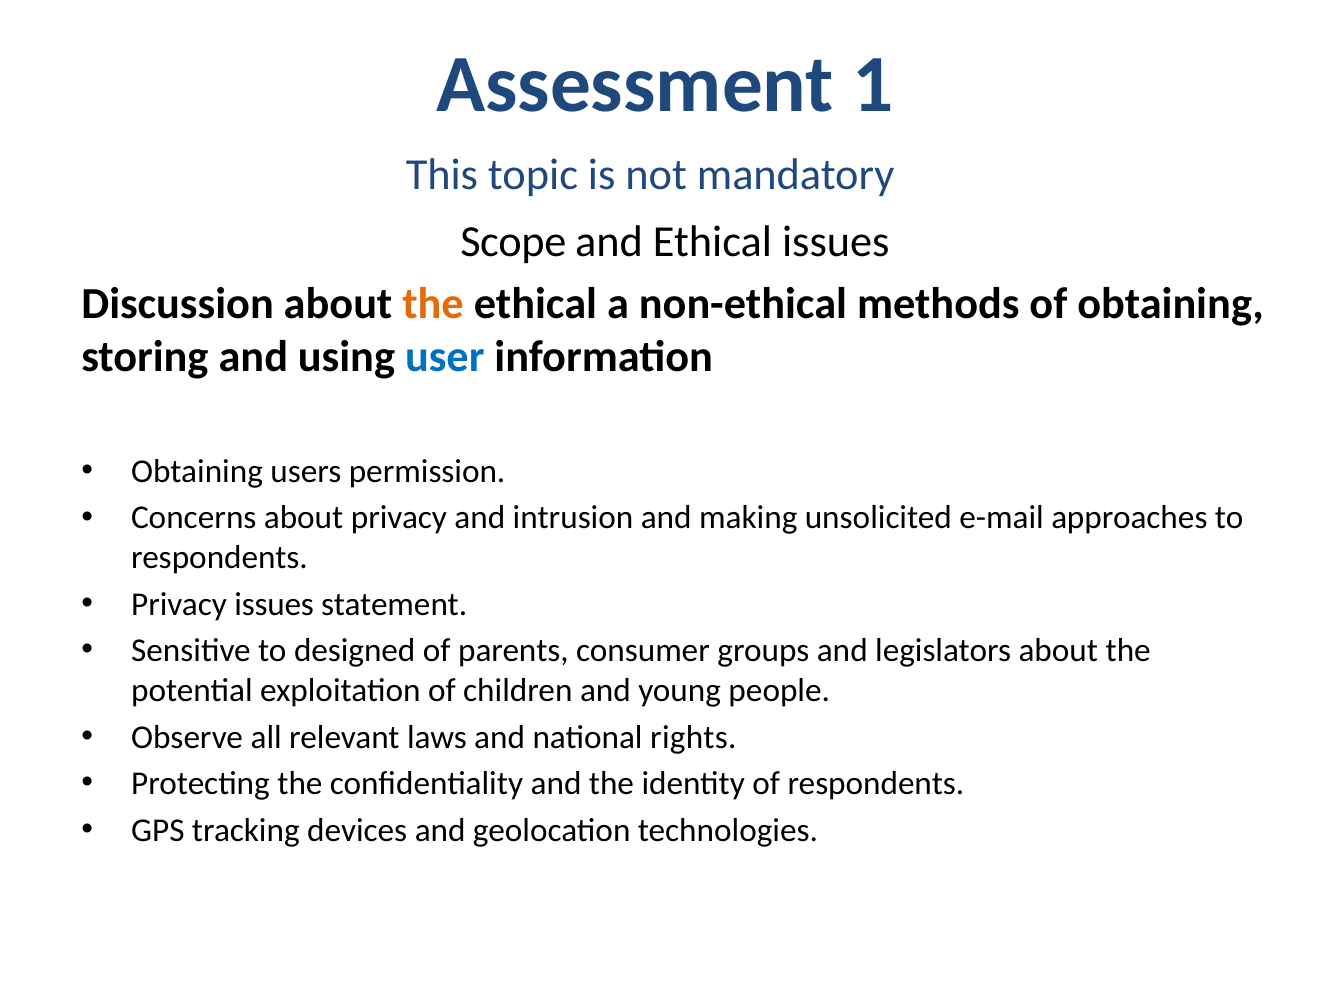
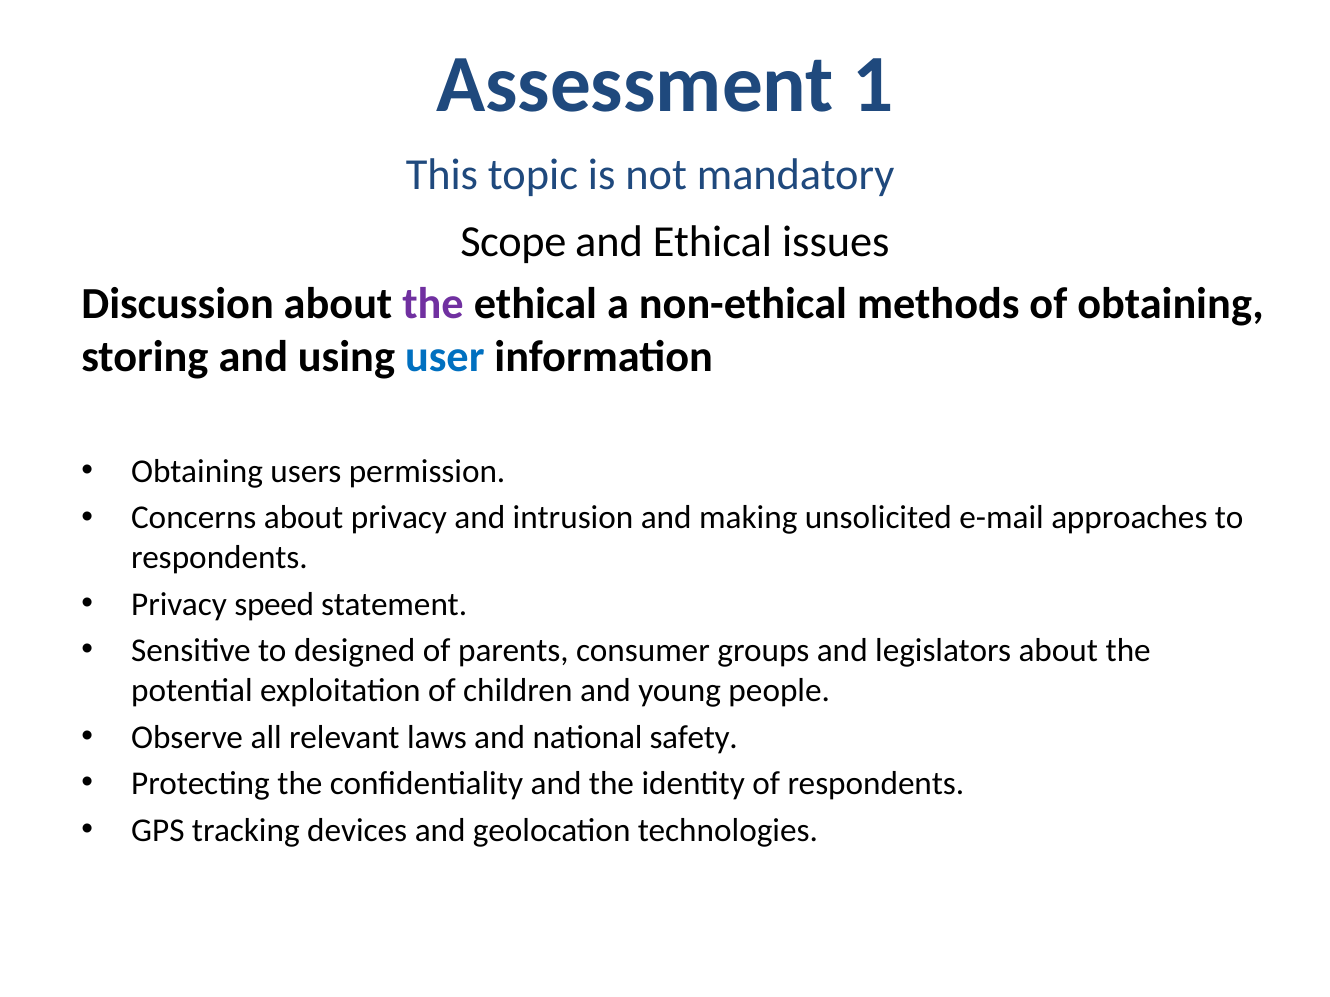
the colour: orange -> purple (433, 304)
Privacy issues: issues -> speed (274, 605)
rights: rights -> safety (694, 738)
